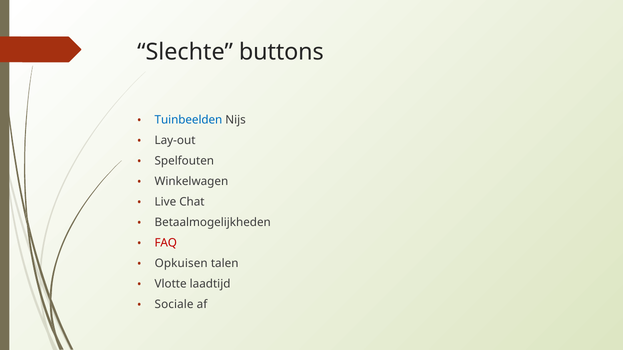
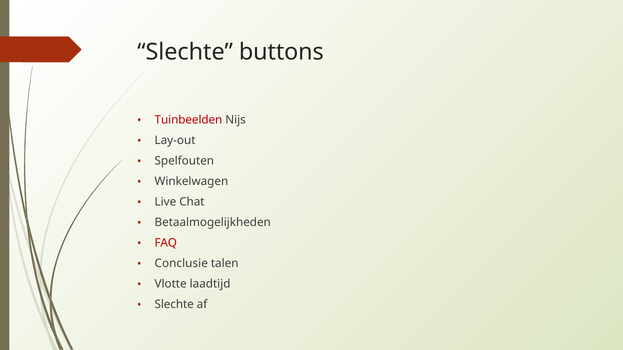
Tuinbeelden colour: blue -> red (188, 120)
Opkuisen: Opkuisen -> Conclusie (181, 264)
Sociale: Sociale -> Slechte (174, 305)
